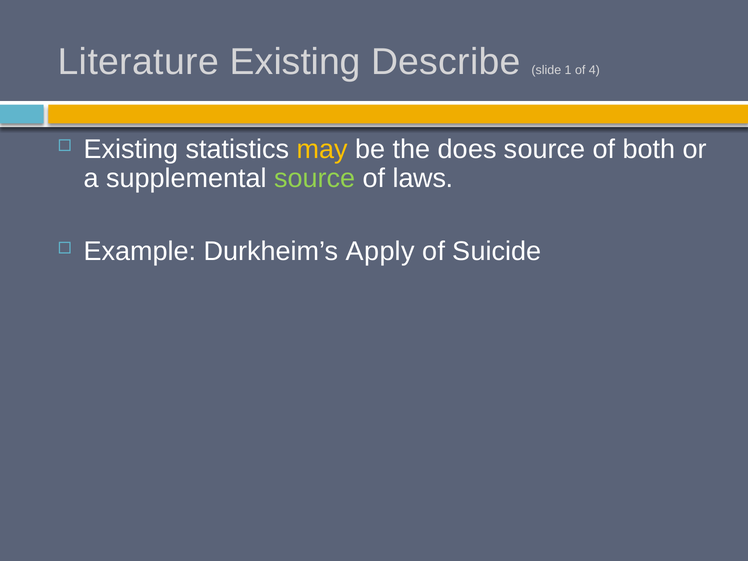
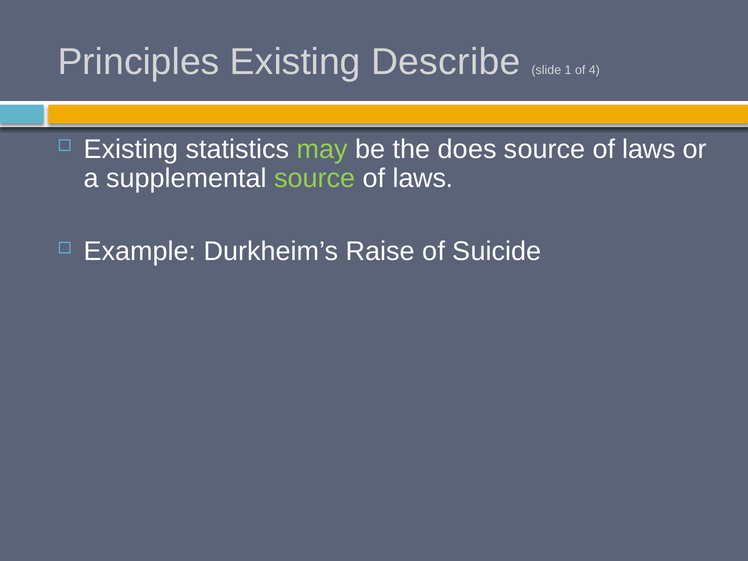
Literature: Literature -> Principles (139, 62)
may colour: yellow -> light green (322, 149)
both: both -> laws (649, 149)
Apply: Apply -> Raise (380, 251)
